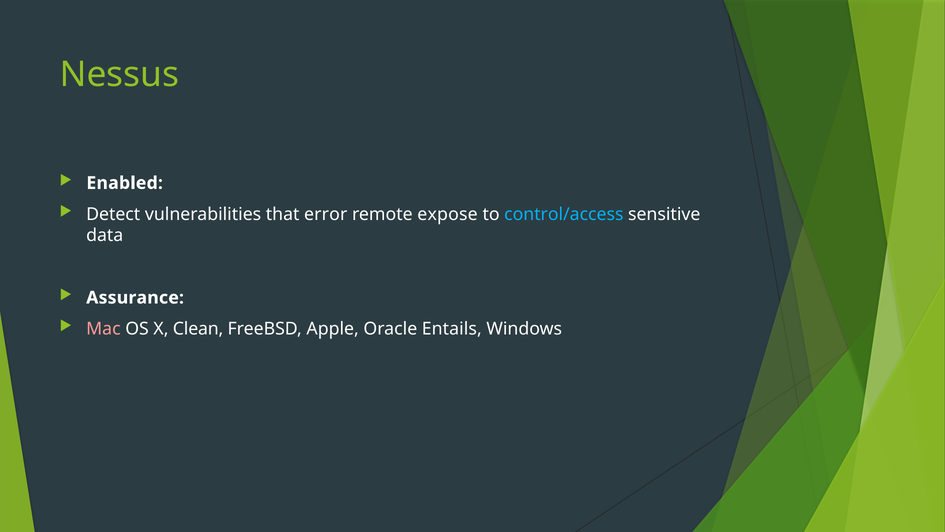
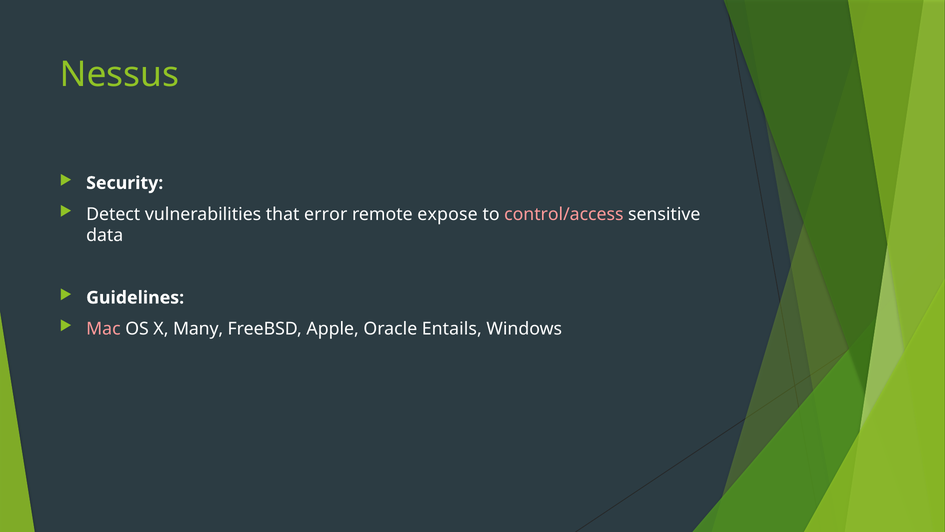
Enabled: Enabled -> Security (125, 183)
control/access colour: light blue -> pink (564, 214)
Assurance: Assurance -> Guidelines (135, 297)
Clean: Clean -> Many (198, 329)
